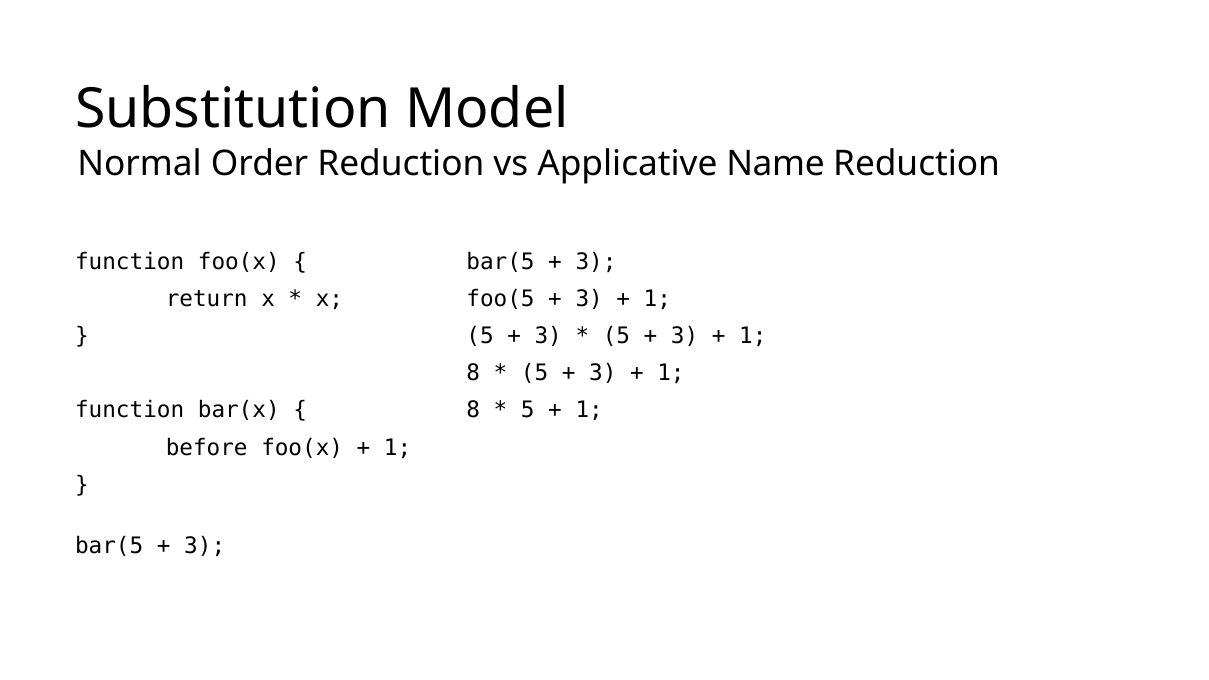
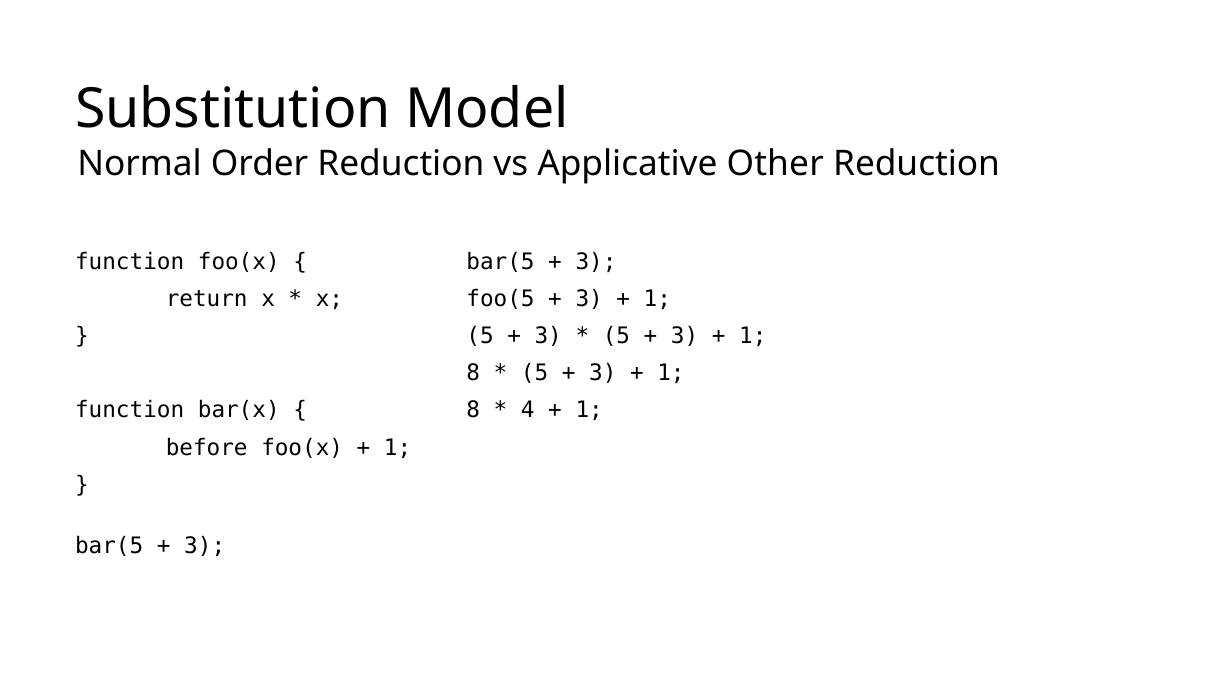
Name: Name -> Other (775, 164)
5: 5 -> 4 (528, 411)
